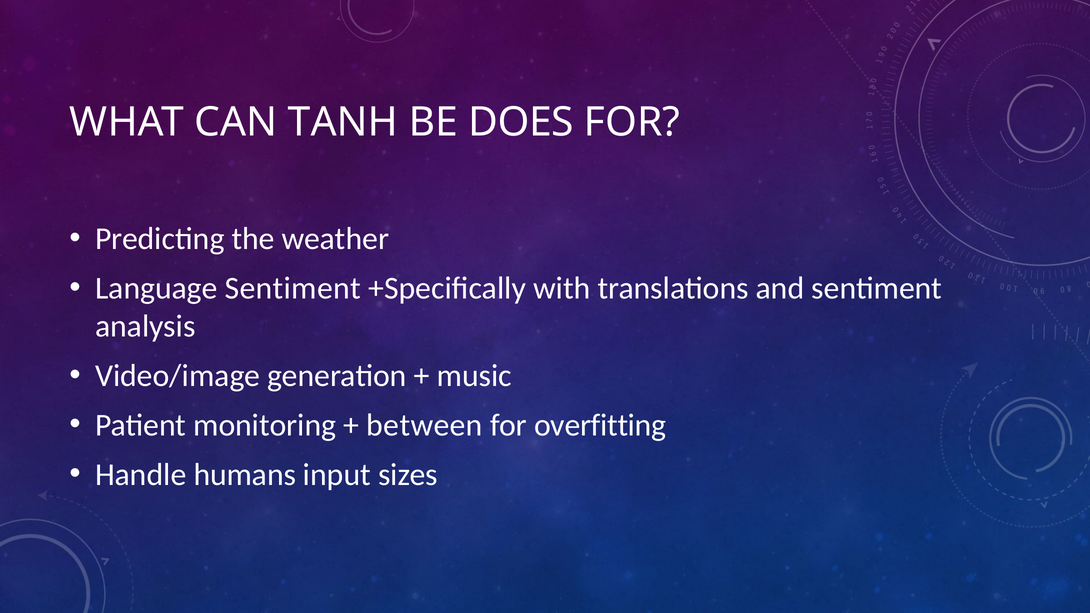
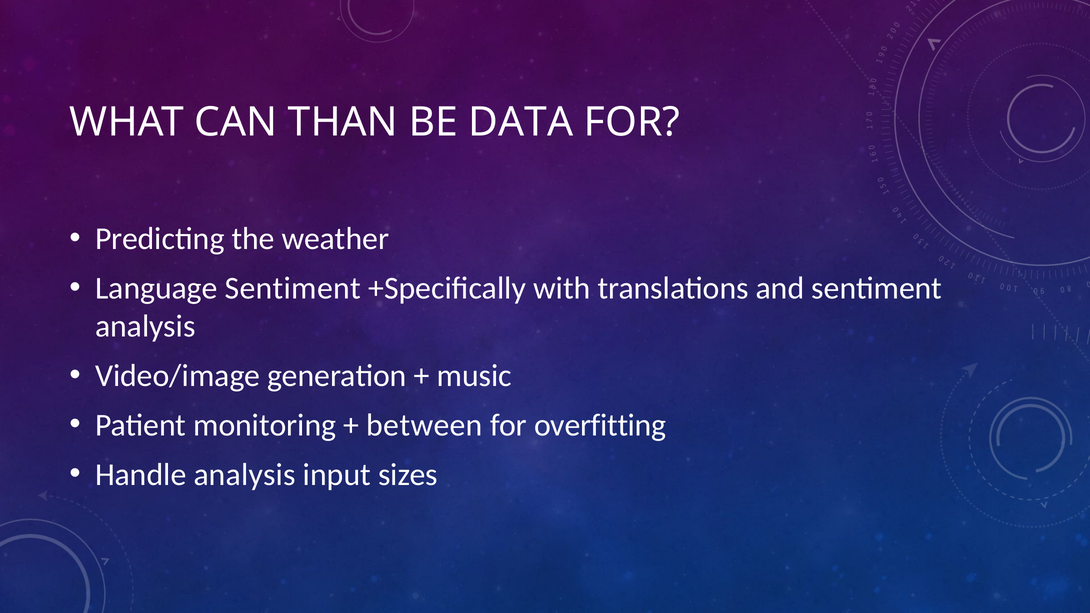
TANH: TANH -> THAN (343, 122)
DOES: DOES -> DATA (521, 122)
Handle humans: humans -> analysis (245, 475)
